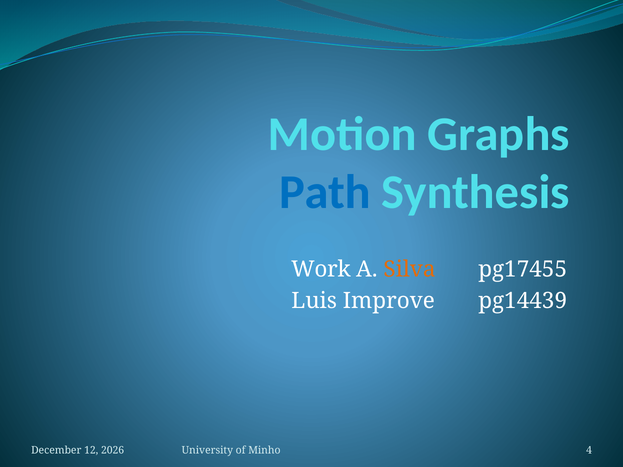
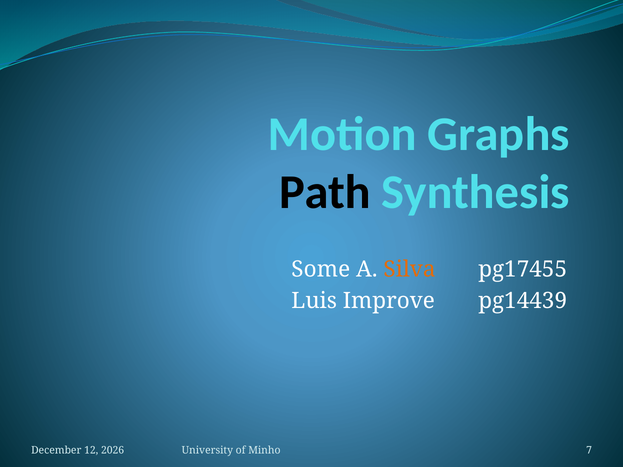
Path colour: blue -> black (325, 192)
Work: Work -> Some (321, 270)
4: 4 -> 7 (589, 451)
